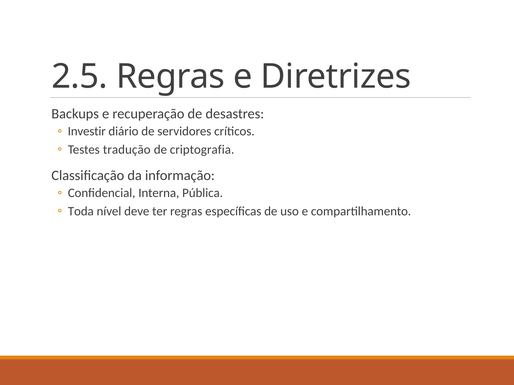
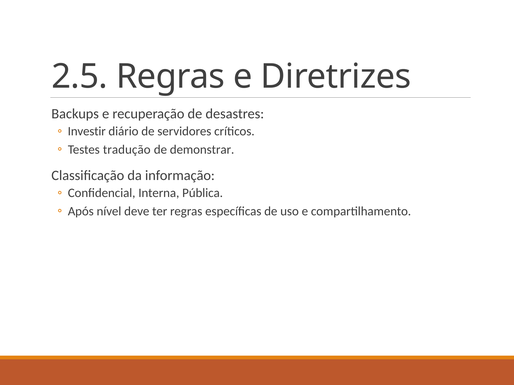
criptografia: criptografia -> demonstrar (202, 150)
Toda: Toda -> Após (81, 211)
